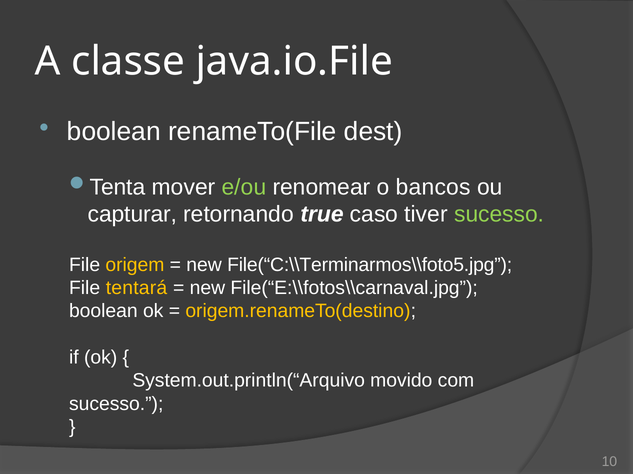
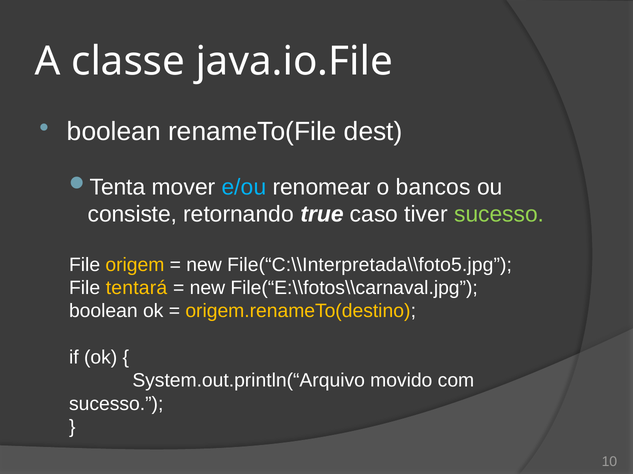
e/ou colour: light green -> light blue (244, 187)
capturar: capturar -> consiste (132, 215)
File(“C:\\Terminarmos\\foto5.jpg: File(“C:\\Terminarmos\\foto5.jpg -> File(“C:\\Interpretada\\foto5.jpg (370, 265)
